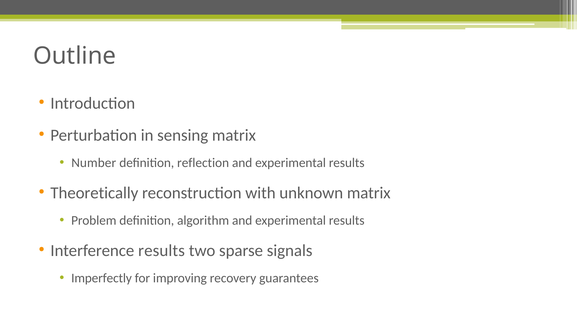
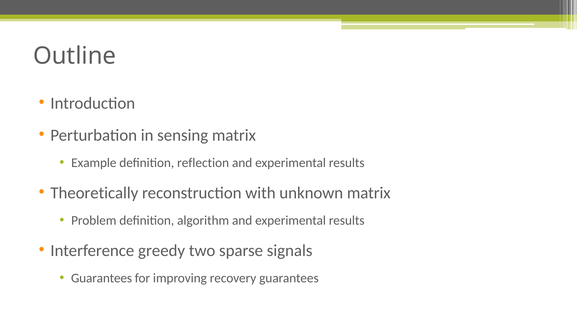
Number: Number -> Example (94, 162)
Interference results: results -> greedy (162, 250)
Imperfectly: Imperfectly -> Guarantees (102, 278)
